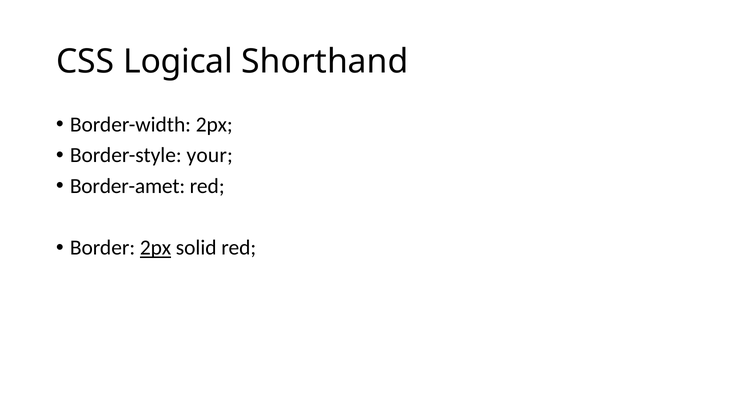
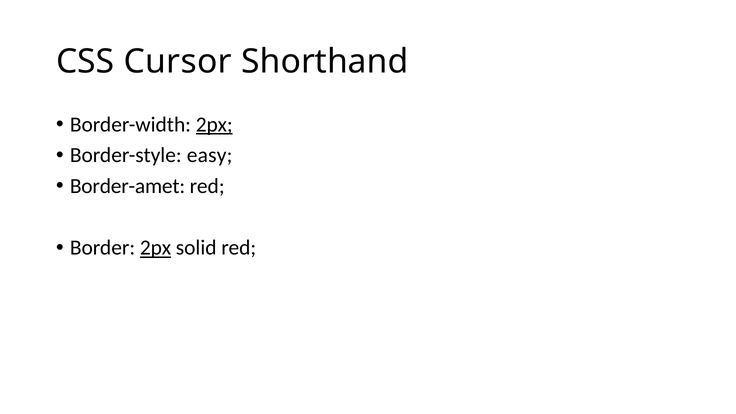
Logical: Logical -> Cursor (178, 62)
2px underline: none -> present (214, 124)
your: your -> easy (210, 155)
